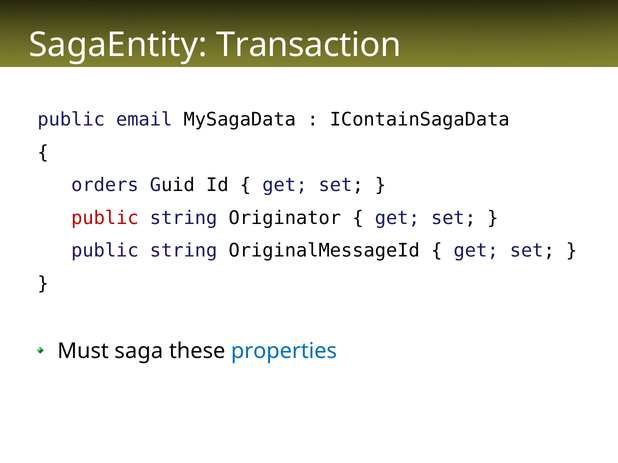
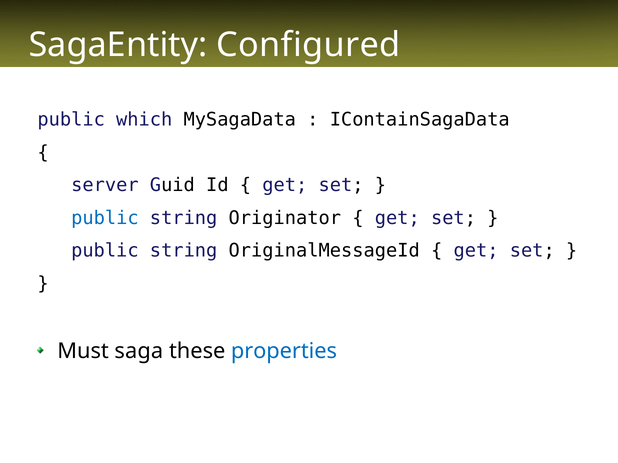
Transaction: Transaction -> Configured (308, 45)
email: email -> which (144, 120)
orders: orders -> server (105, 185)
public colour: red -> blue (105, 218)
